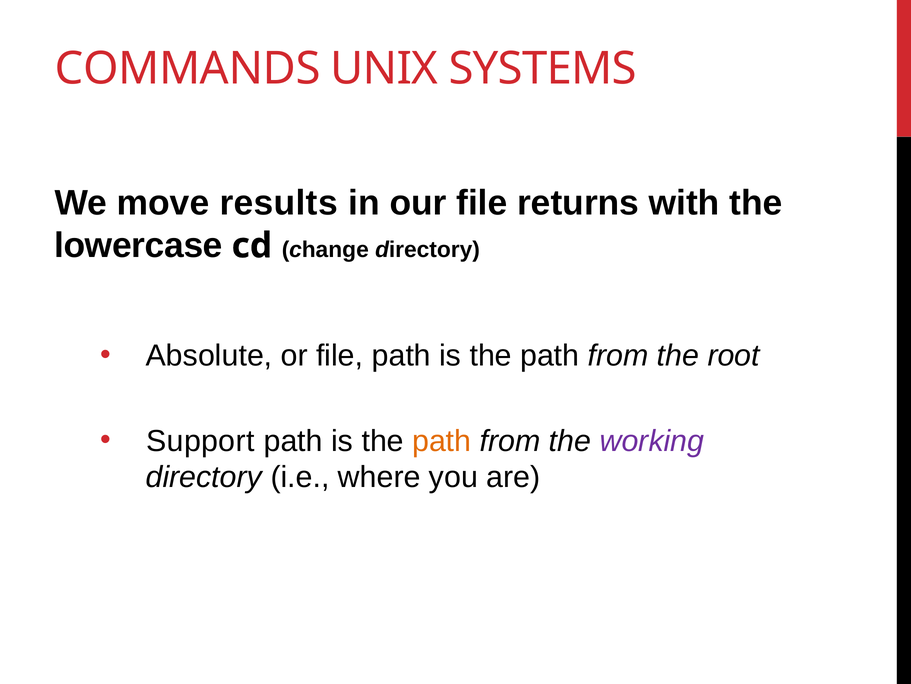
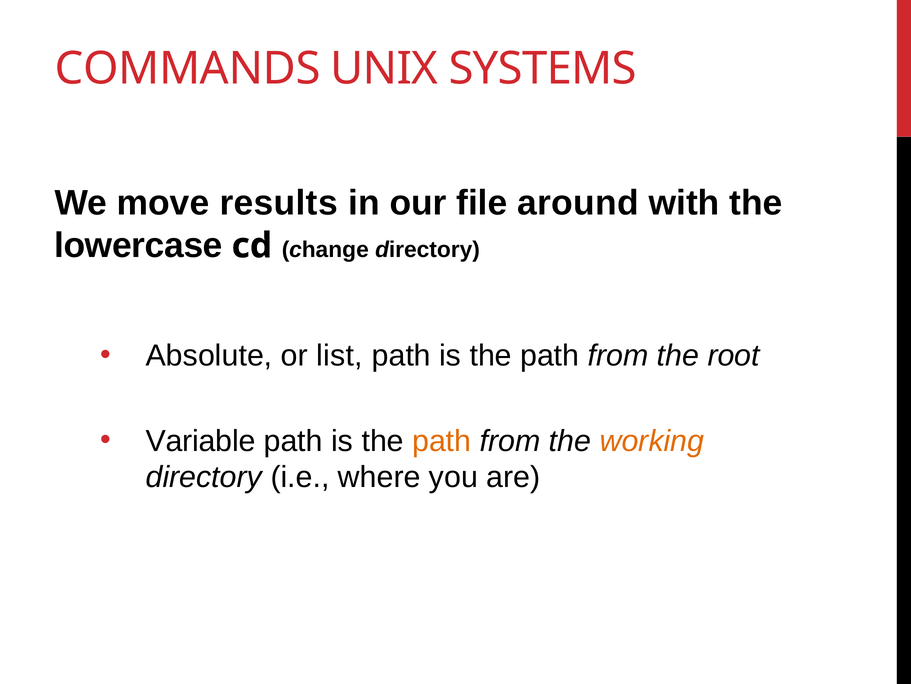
returns: returns -> around (578, 203)
or file: file -> list (340, 355)
Support: Support -> Variable (201, 440)
working colour: purple -> orange (652, 440)
